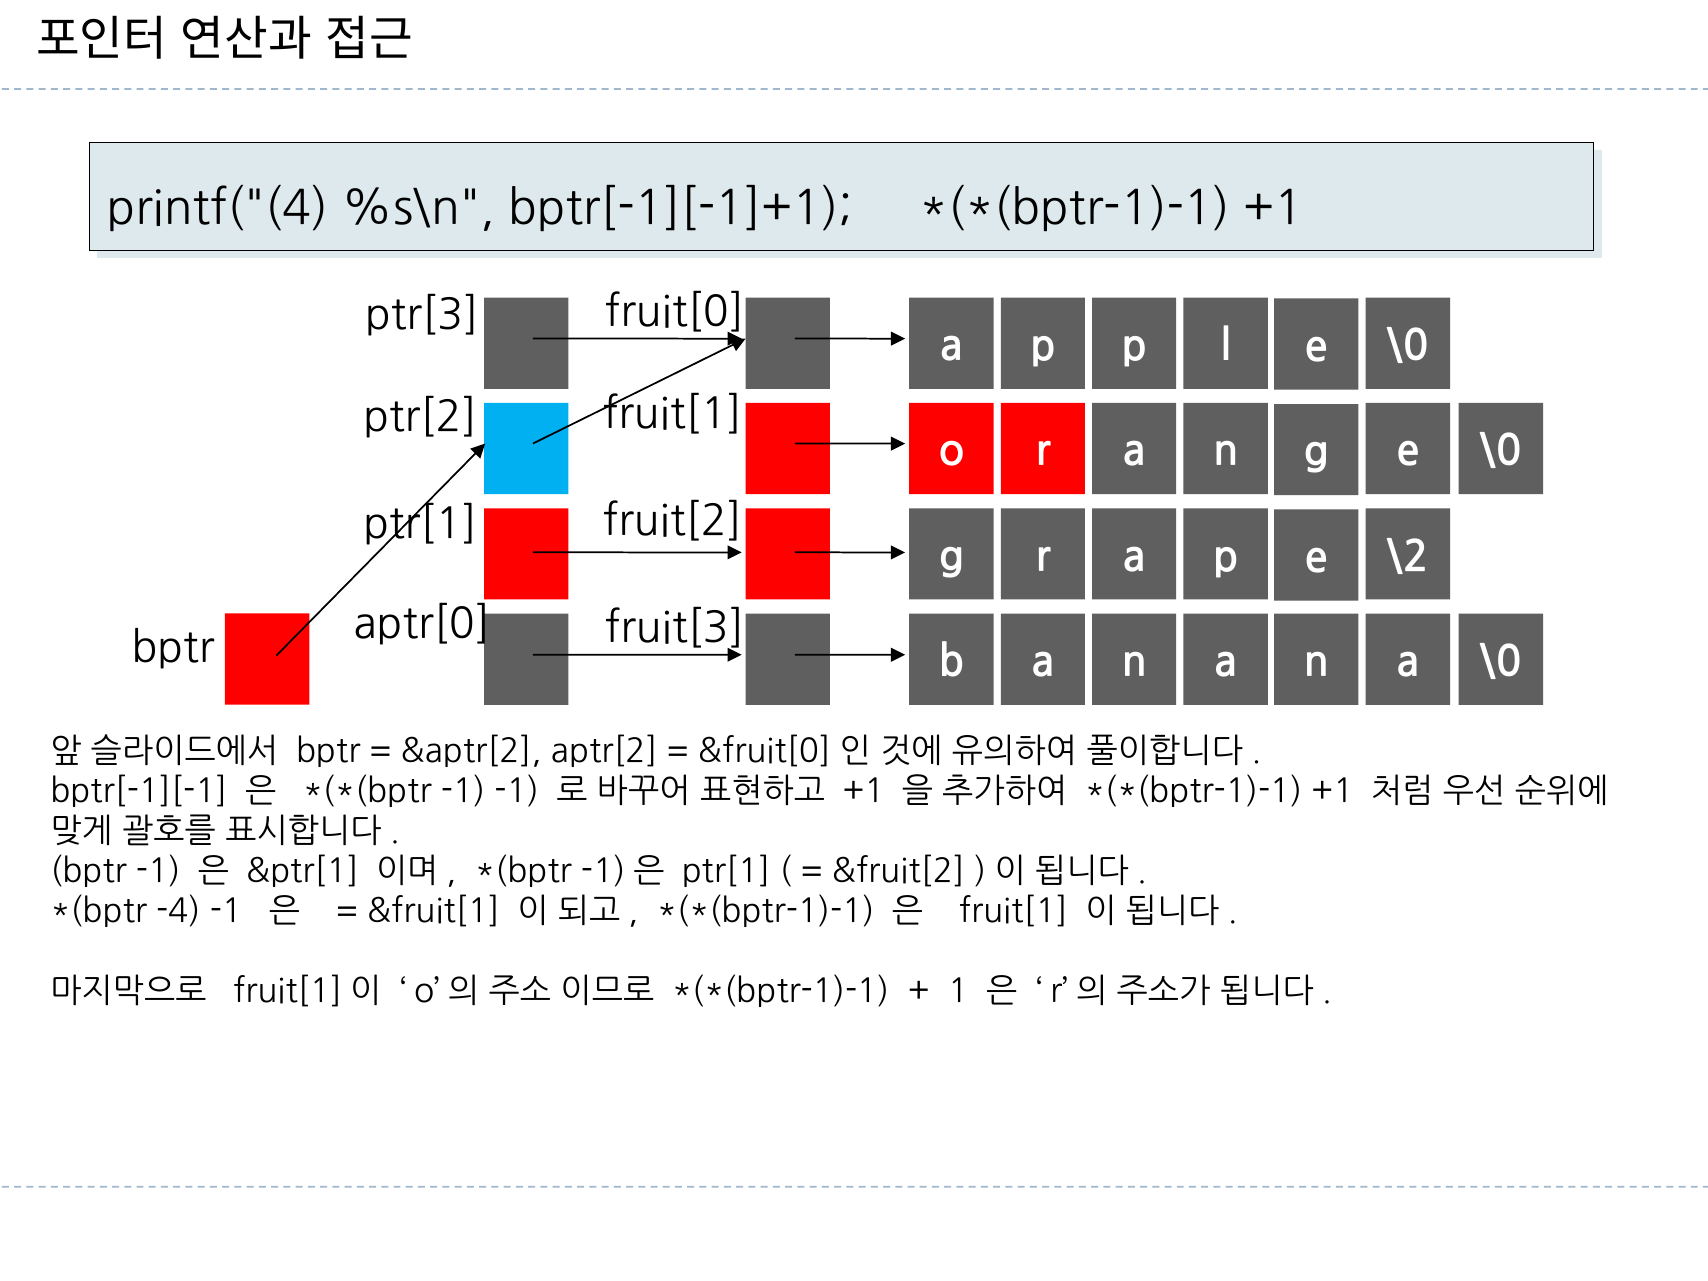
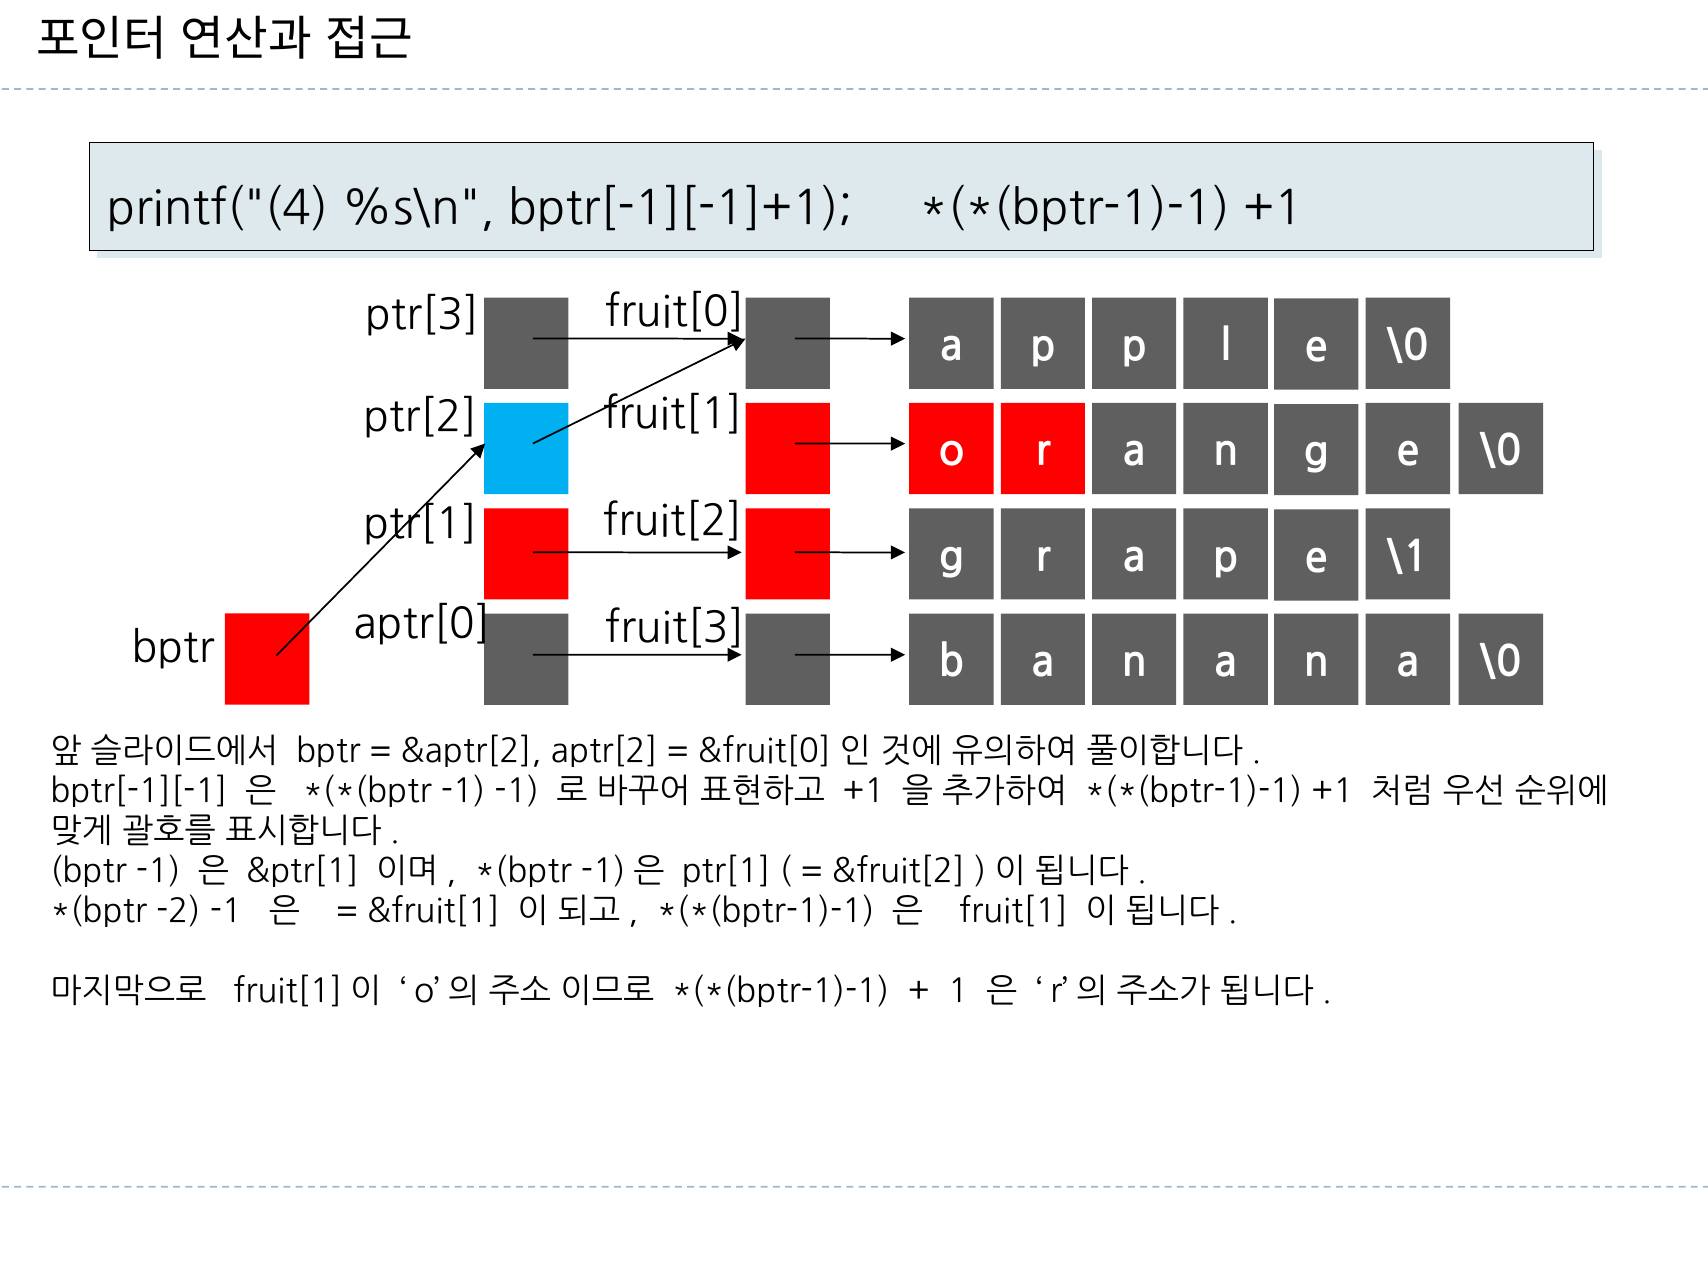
\2: \2 -> \1 (1408, 557)
-4: -4 -> -2 (178, 911)
